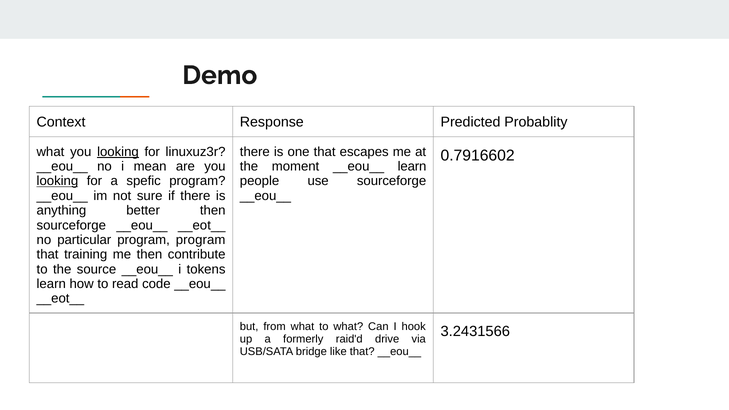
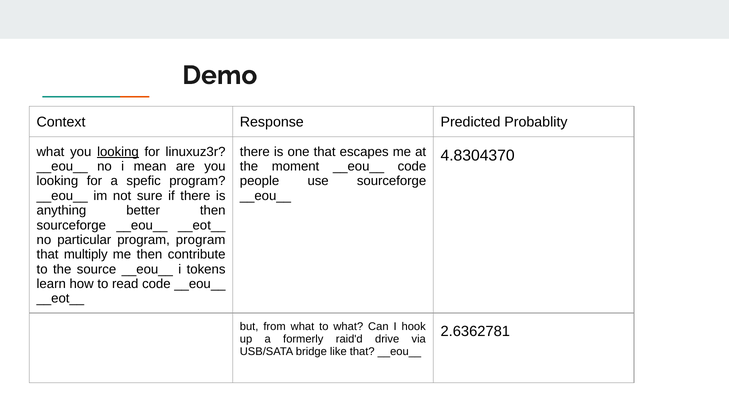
0.7916602: 0.7916602 -> 4.8304370 (478, 156)
learn: learn -> code (412, 166)
looking underline: present -> none (57, 181)
training: training -> multiply (86, 255)
3.2431566: 3.2431566 -> 2.6362781 (475, 331)
